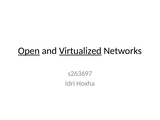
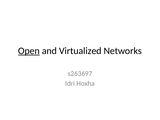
Virtualized underline: present -> none (80, 51)
